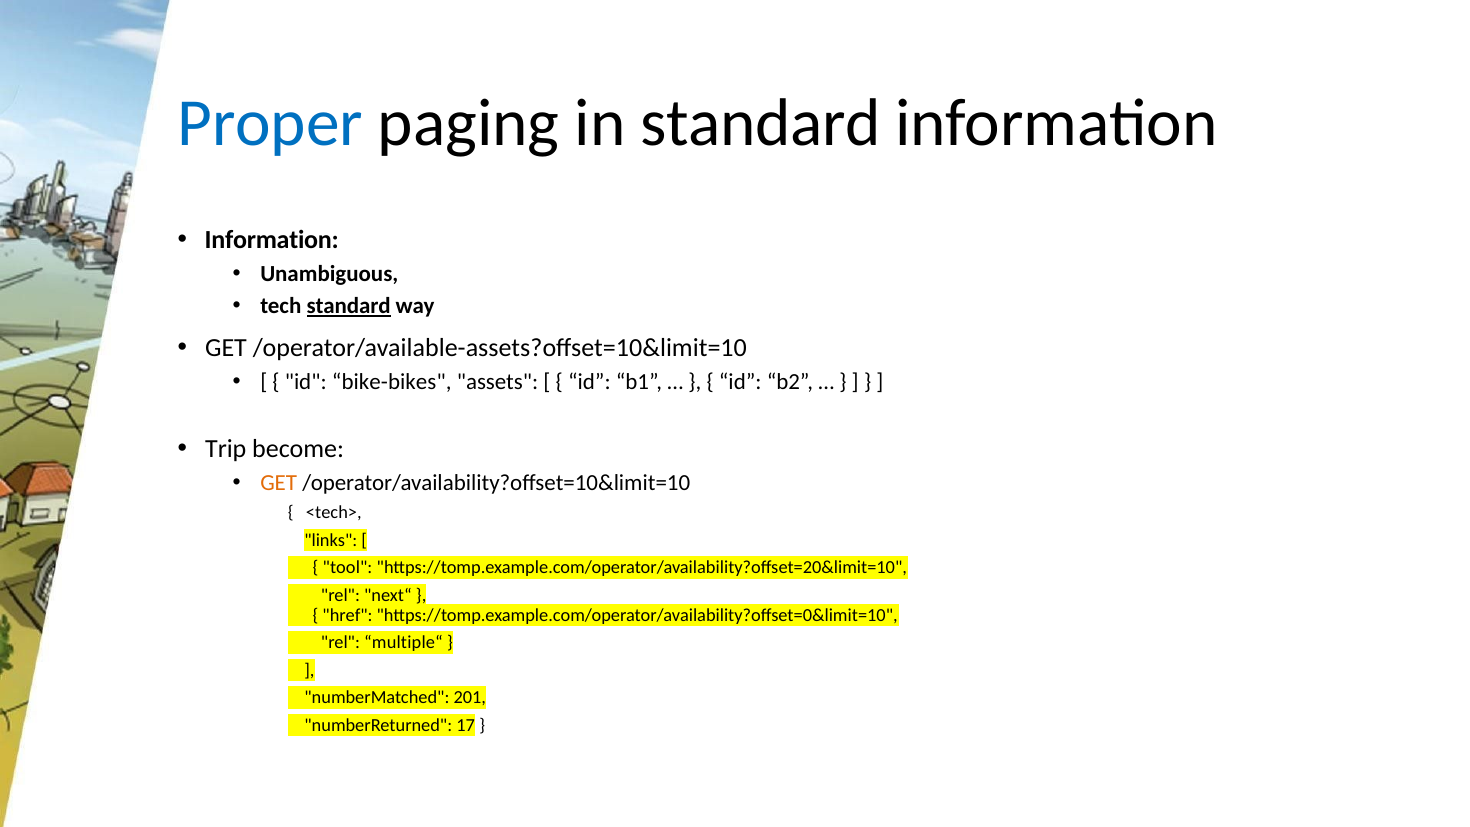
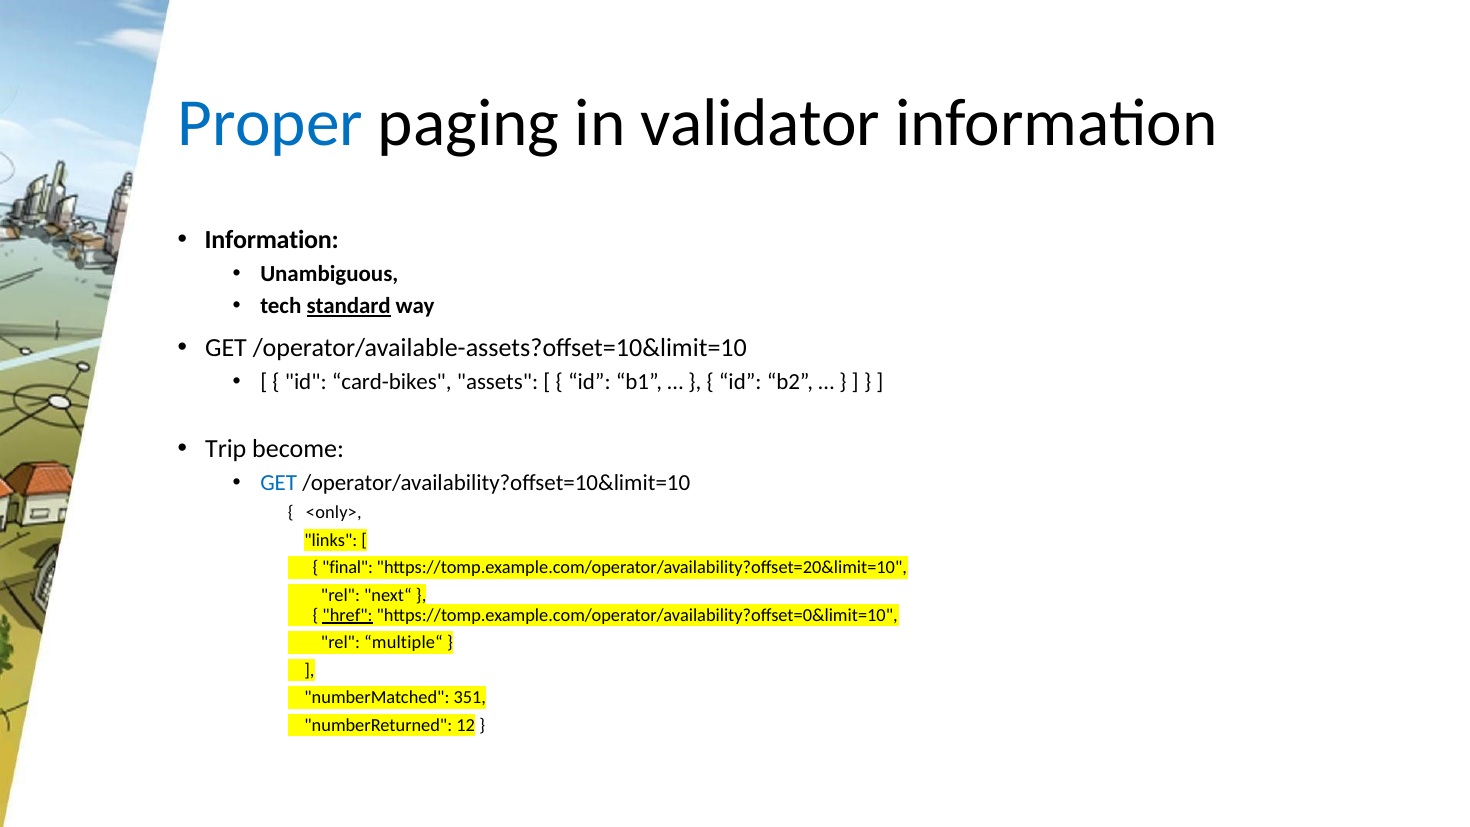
in standard: standard -> validator (761, 123)
bike-bikes: bike-bikes -> card-bikes (392, 382)
GET colour: orange -> blue (279, 483)
<tech>: <tech> -> <only> (334, 513)
tool: tool -> final (348, 568)
href underline: none -> present (348, 615)
201: 201 -> 351 (470, 697)
17: 17 -> 12 (466, 725)
